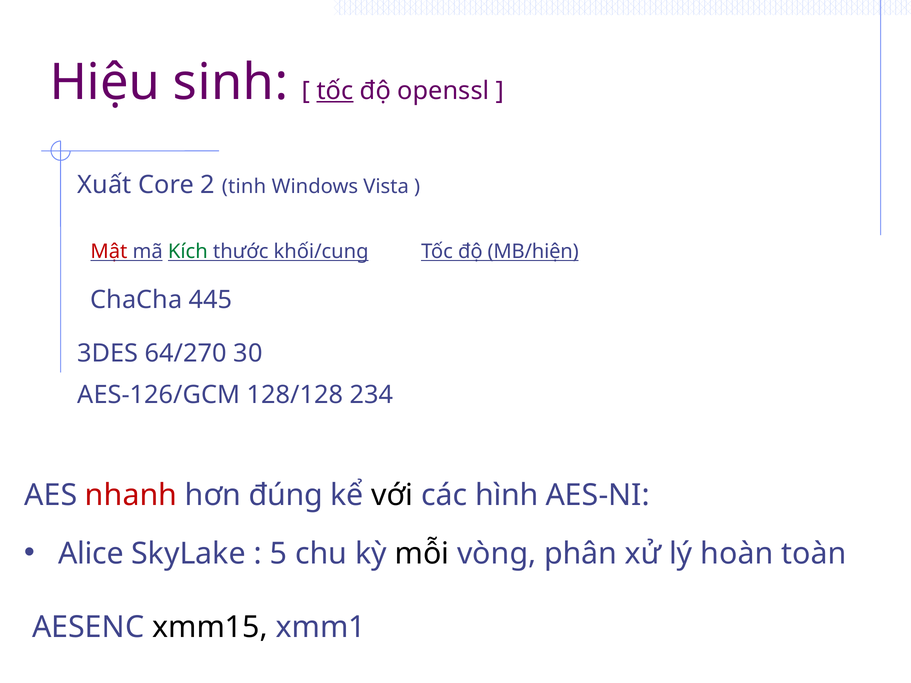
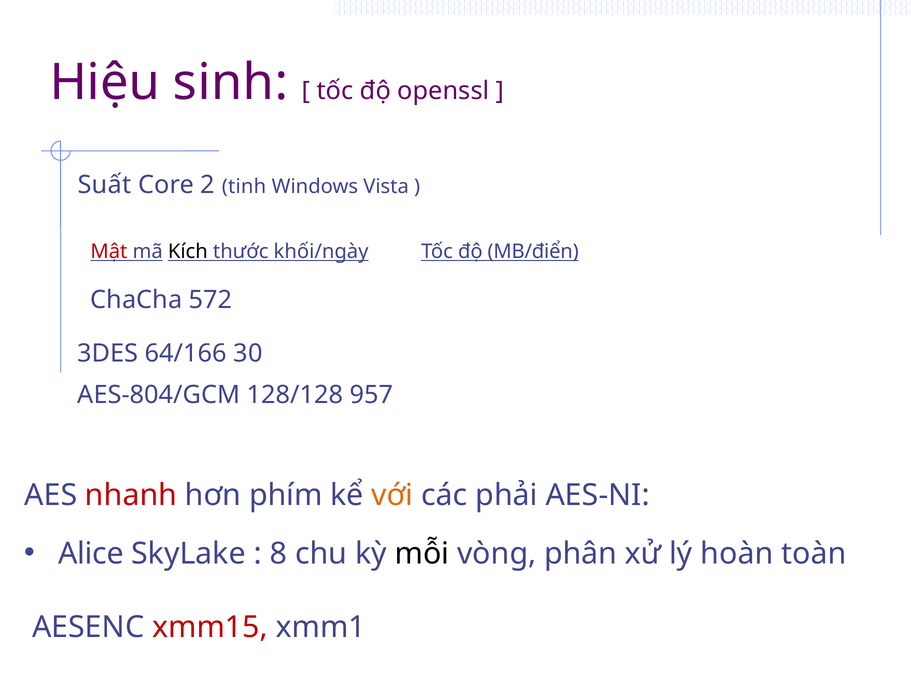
tốc underline: present -> none (335, 91)
Xuất: Xuất -> Suất (104, 185)
Kích colour: green -> black (188, 252)
khối/cung: khối/cung -> khối/ngày (321, 252)
MB/hiện: MB/hiện -> MB/điển (533, 252)
445: 445 -> 572 (211, 300)
64/270: 64/270 -> 64/166 (186, 354)
AES-126/GCM: AES-126/GCM -> AES-804/GCM (159, 395)
234: 234 -> 957 (371, 395)
đúng: đúng -> phím (286, 496)
với colour: black -> orange (392, 496)
hình: hình -> phải (507, 496)
5: 5 -> 8 (278, 554)
xmm15 colour: black -> red (210, 627)
